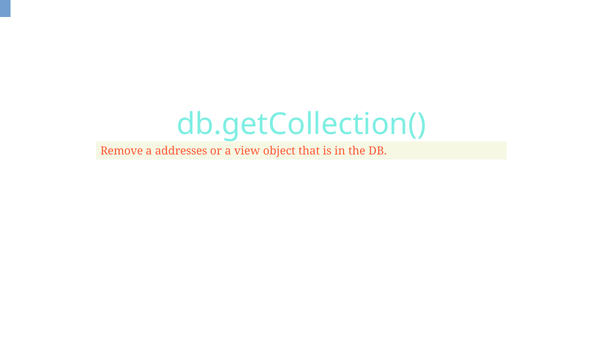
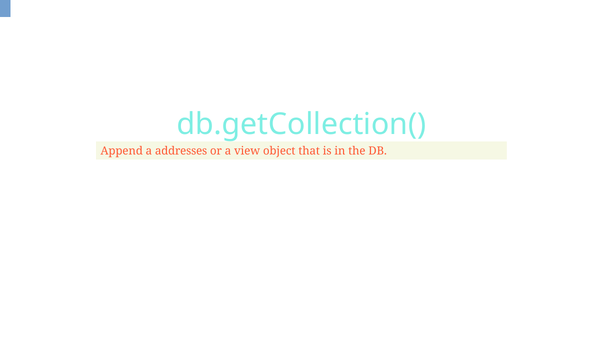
Remove: Remove -> Append (122, 151)
